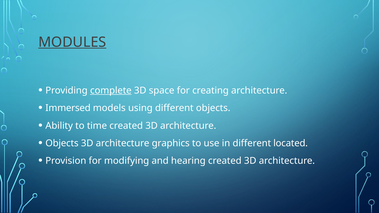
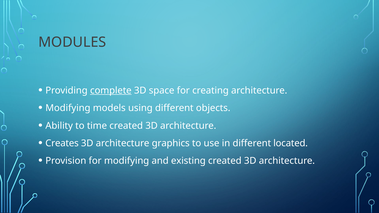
MODULES underline: present -> none (72, 42)
Immersed: Immersed -> Modifying (68, 108)
Objects: Objects -> Creates (62, 143)
hearing: hearing -> existing (188, 161)
